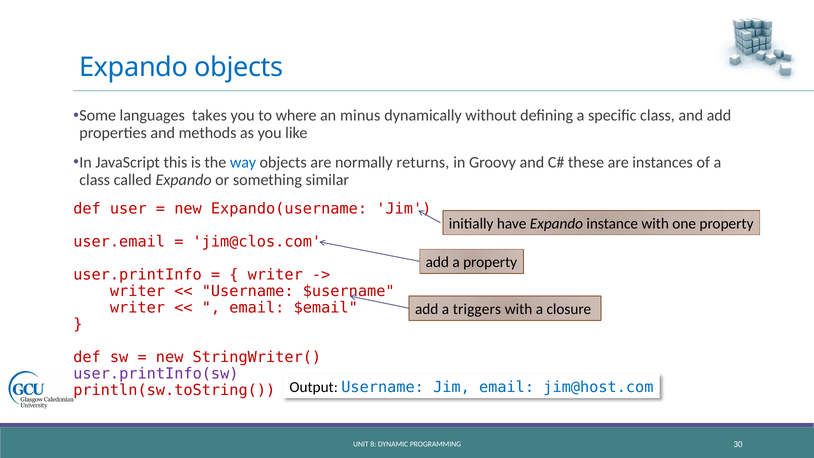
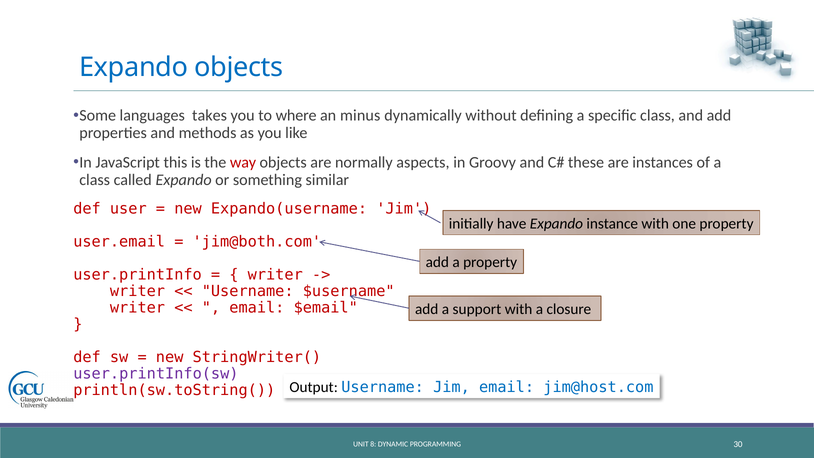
way colour: blue -> red (243, 162)
returns: returns -> aspects (423, 162)
jim@clos.com: jim@clos.com -> jim@both.com (257, 241)
triggers: triggers -> support (477, 309)
